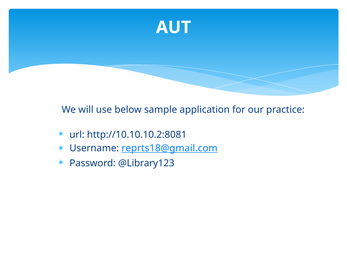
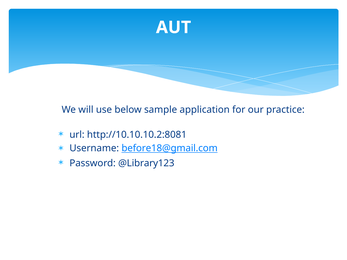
reprts18@gmail.com: reprts18@gmail.com -> before18@gmail.com (170, 148)
